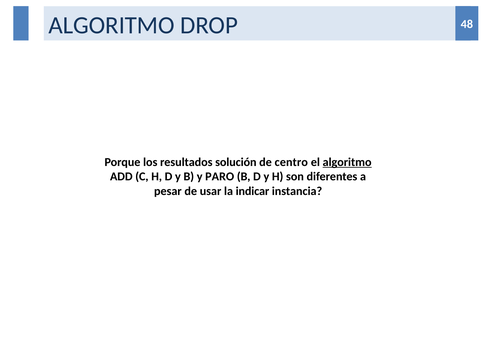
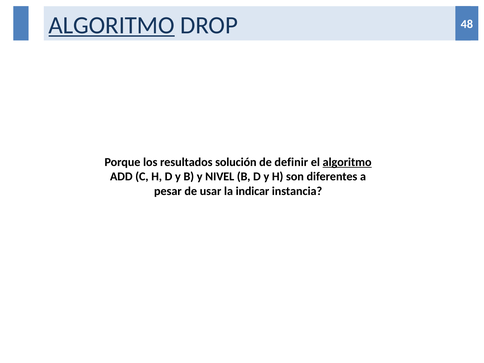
ALGORITMO underline: none -> present (112, 25)
centro: centro -> definir (291, 162)
PARO: PARO -> NIVEL (220, 177)
